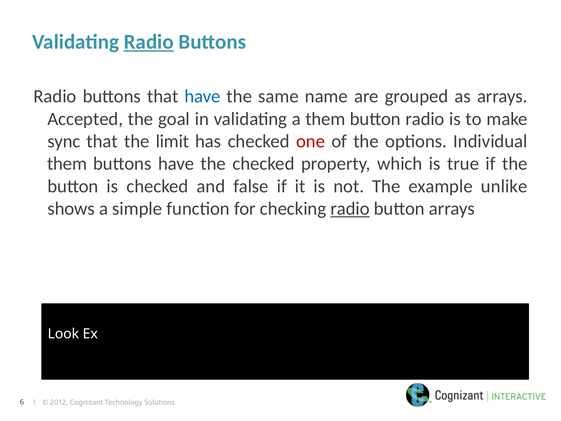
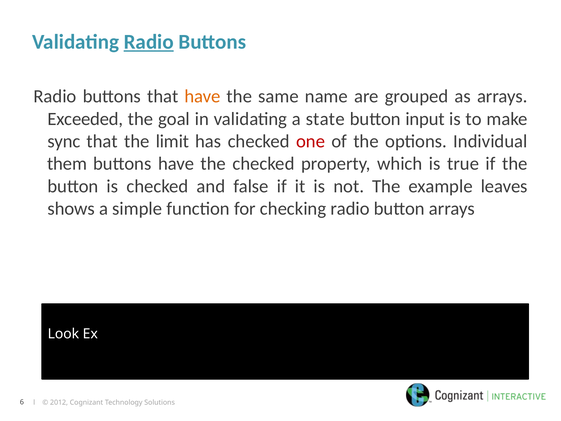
have colour: blue -> orange (203, 96)
Accepted: Accepted -> Exceeded (85, 119)
a them: them -> state (325, 119)
button radio: radio -> input (425, 119)
unlike: unlike -> leaves (504, 186)
radio underline: present -> none (350, 209)
